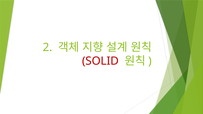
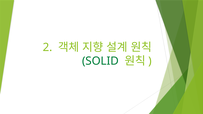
SOLID colour: red -> green (100, 61)
